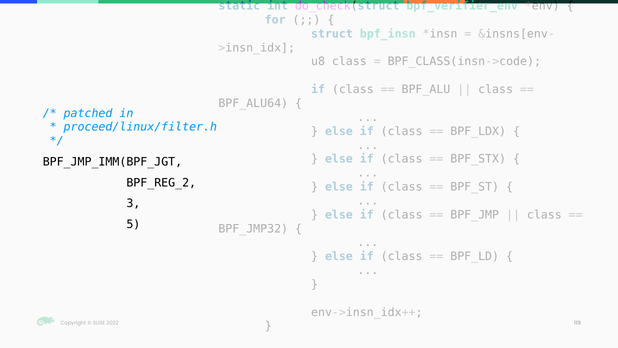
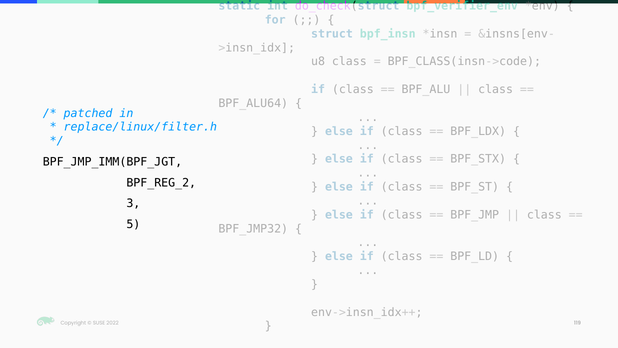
proceed/linux/filter.h: proceed/linux/filter.h -> replace/linux/filter.h (140, 127)
